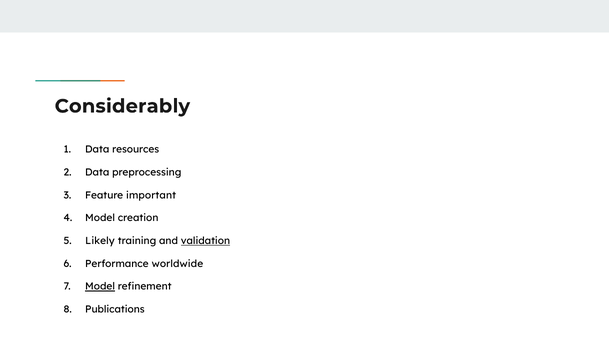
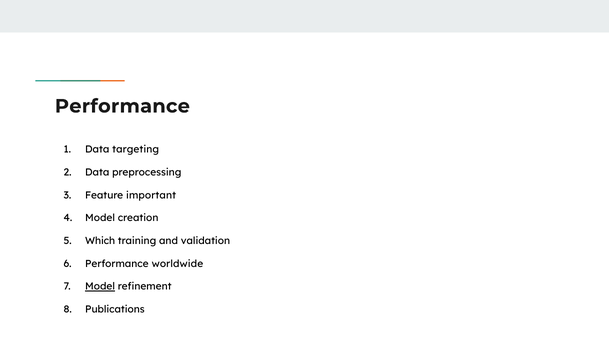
Considerably: Considerably -> Performance (122, 106)
resources: resources -> targeting (136, 150)
Likely: Likely -> Which (100, 241)
validation underline: present -> none (205, 241)
